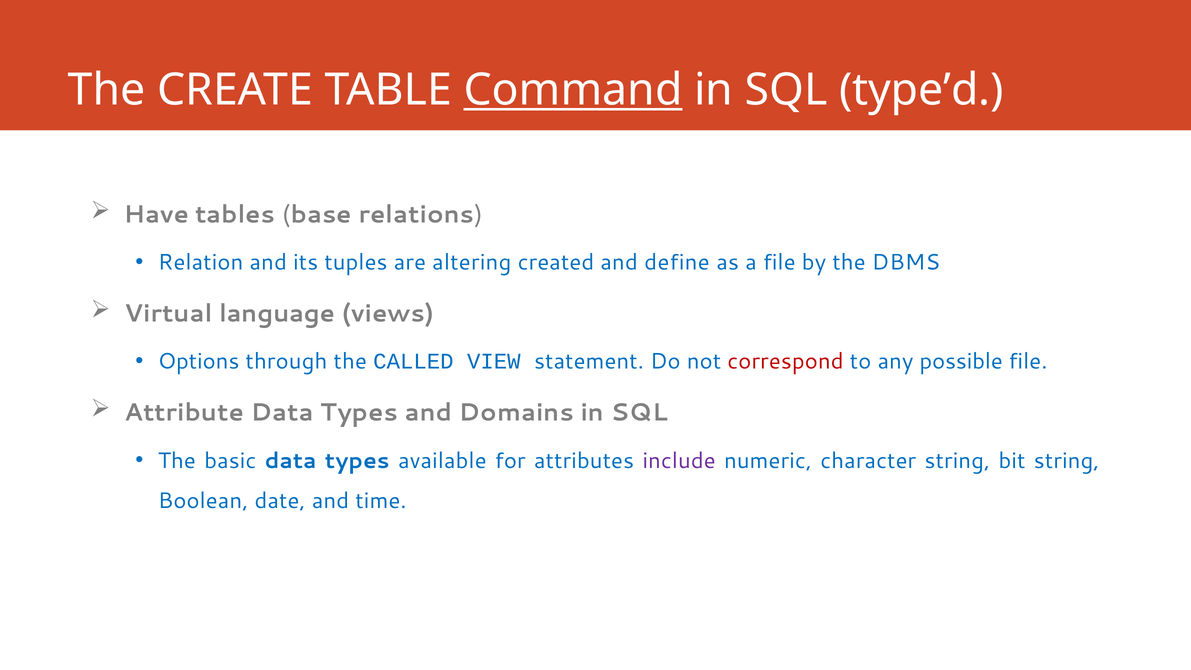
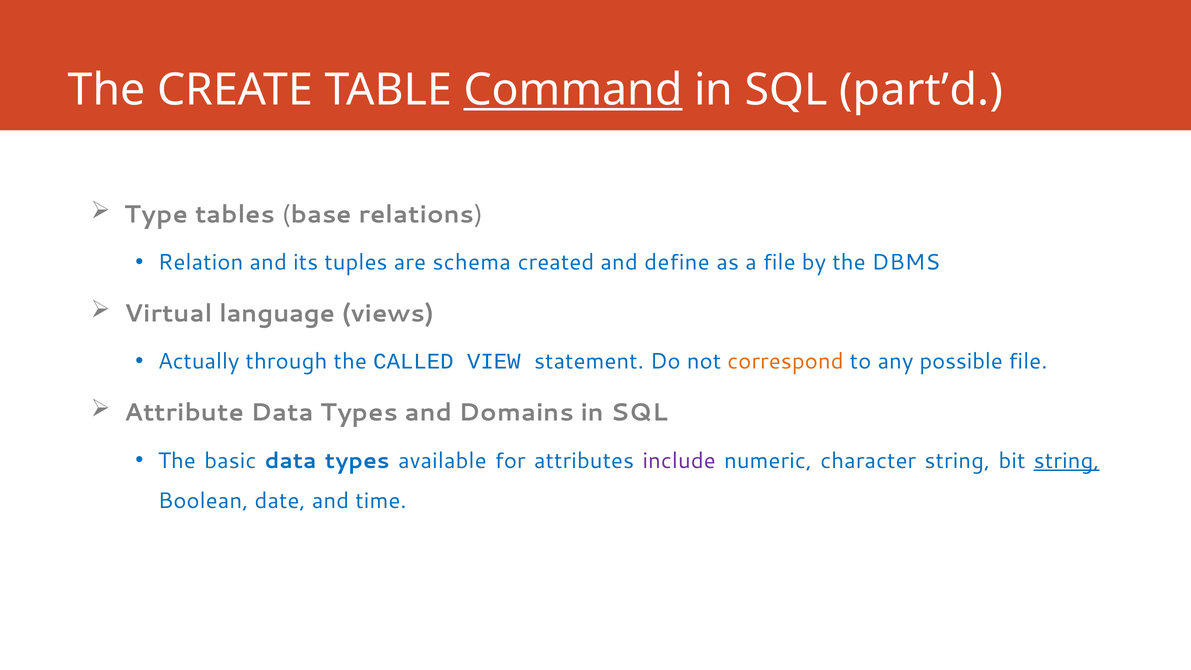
type’d: type’d -> part’d (921, 90)
Have: Have -> Type (156, 214)
altering: altering -> schema (472, 263)
Options: Options -> Actually (199, 362)
correspond colour: red -> orange (785, 362)
string underline: none -> present (1067, 461)
